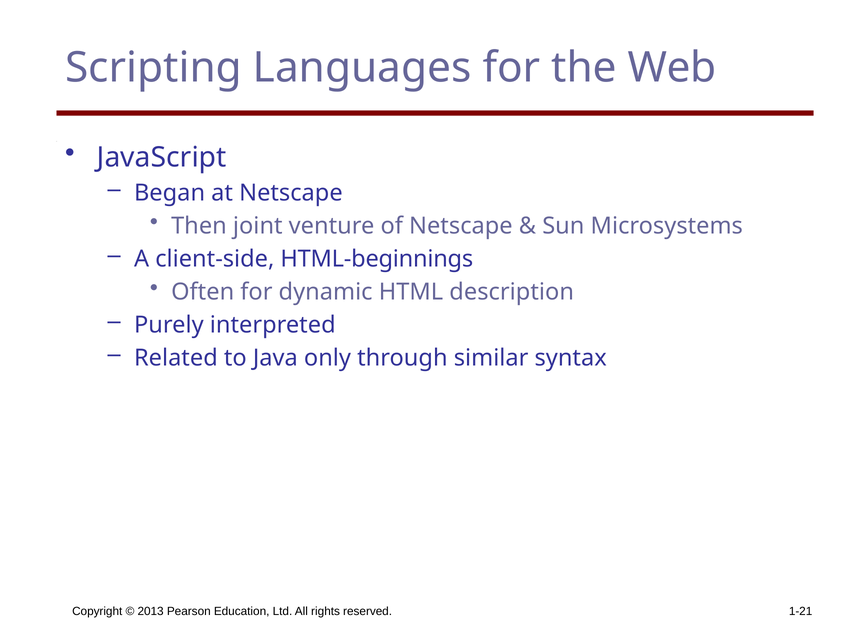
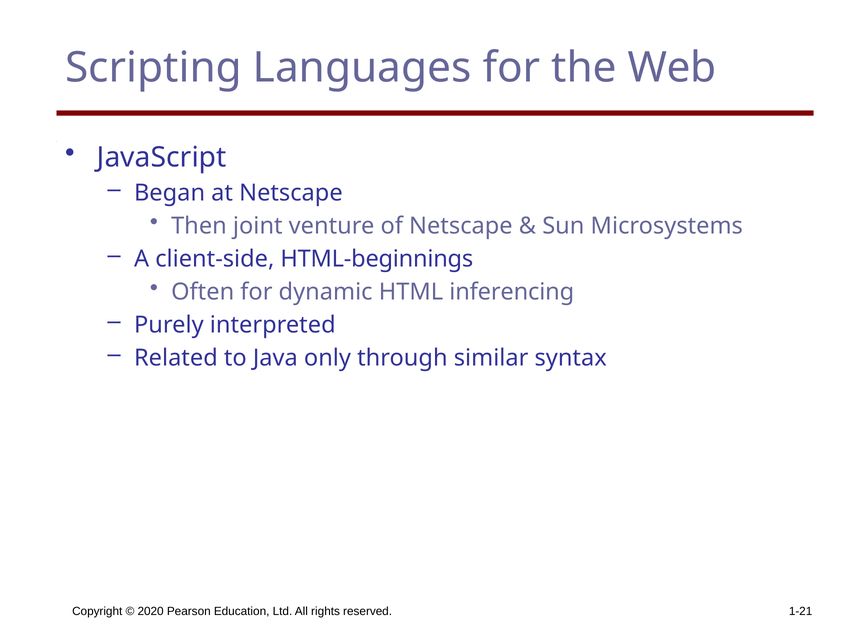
description: description -> inferencing (512, 292)
2013: 2013 -> 2020 (151, 612)
